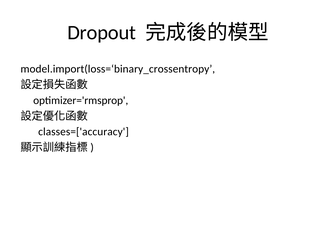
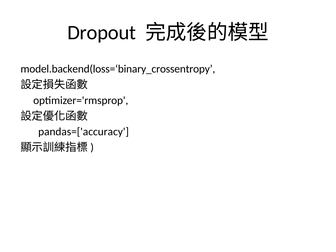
model.import(loss=‘binary_crossentropy: model.import(loss=‘binary_crossentropy -> model.backend(loss=‘binary_crossentropy (118, 69)
classes=['accuracy: classes=['accuracy -> pandas=['accuracy (84, 132)
